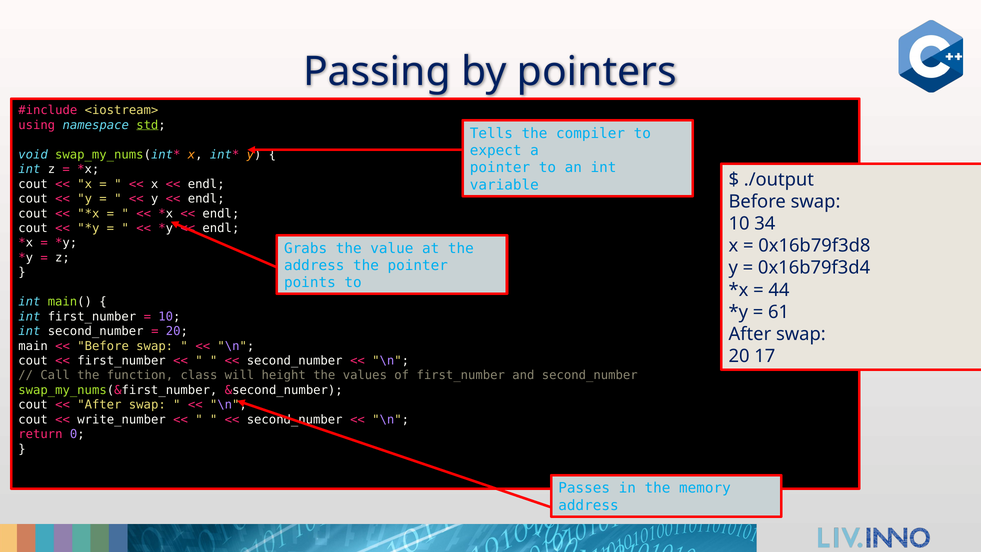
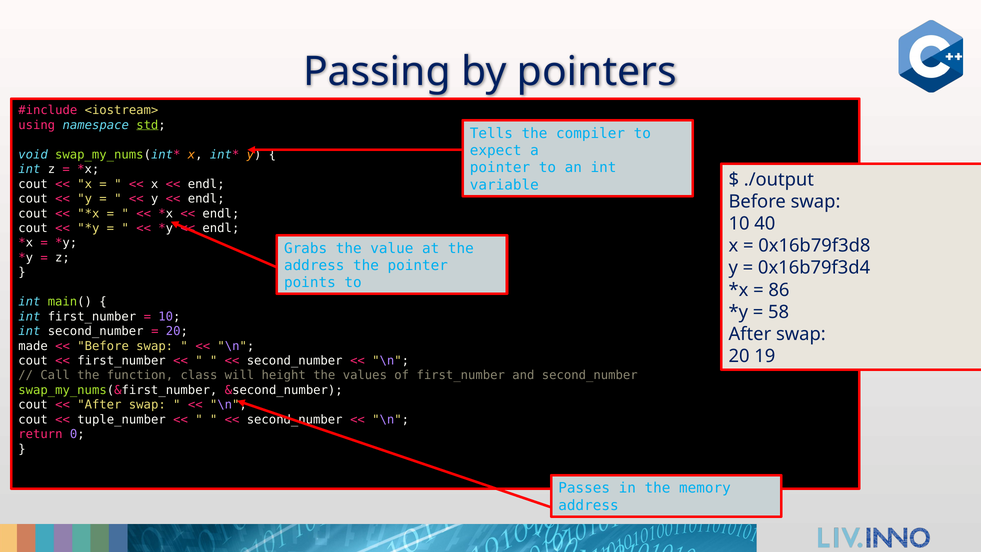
34: 34 -> 40 (765, 224)
44: 44 -> 86 (779, 290)
61: 61 -> 58 (779, 312)
main: main -> made (33, 346)
17: 17 -> 19 (765, 356)
write_number: write_number -> tuple_number (122, 419)
